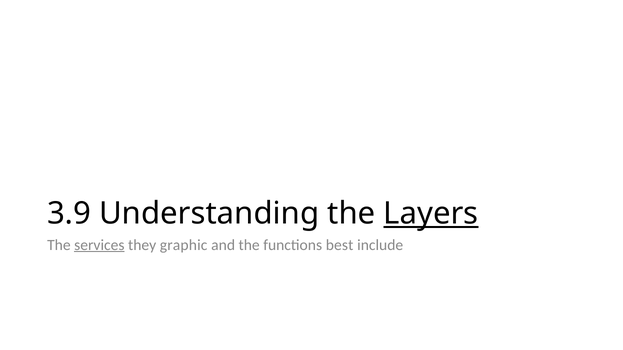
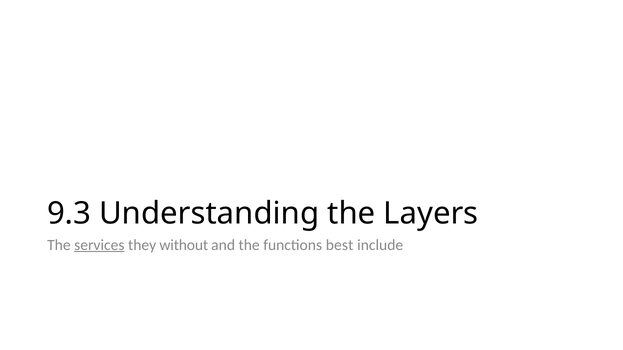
3.9: 3.9 -> 9.3 (69, 214)
Layers underline: present -> none (431, 214)
graphic: graphic -> without (184, 245)
